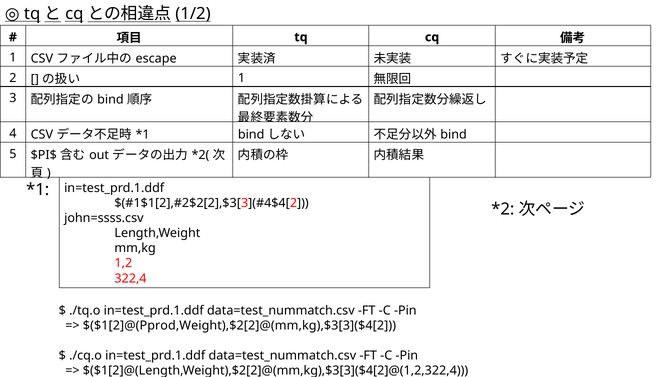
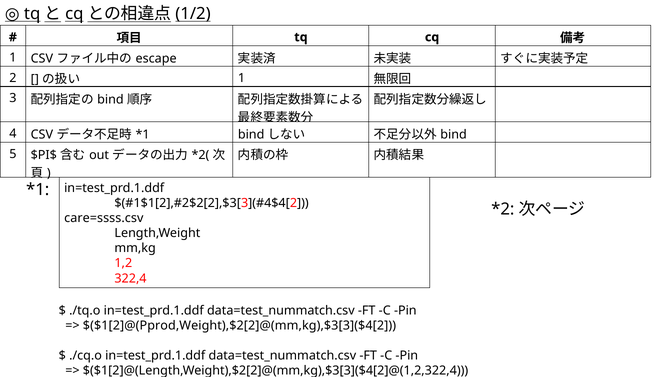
john=ssss.csv: john=ssss.csv -> care=ssss.csv (104, 218)
